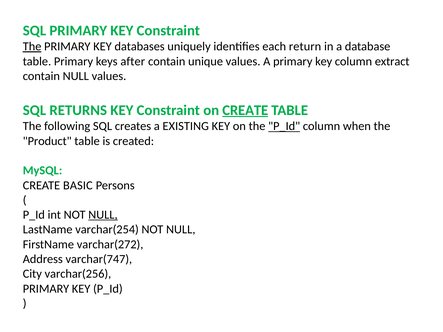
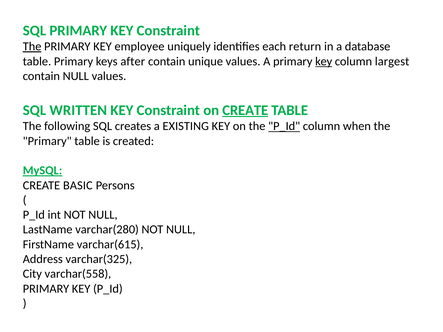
databases: databases -> employee (140, 47)
key underline: none -> present (324, 61)
extract: extract -> largest (392, 61)
RETURNS: RETURNS -> WRITTEN (78, 110)
Product: Product -> Primary (47, 141)
MySQL underline: none -> present (43, 171)
NULL underline: present -> none (103, 215)
varchar(254: varchar(254 -> varchar(280 (107, 230)
varchar(272: varchar(272 -> varchar(615 (110, 245)
varchar(747: varchar(747 -> varchar(325 (99, 259)
varchar(256: varchar(256 -> varchar(558 (78, 274)
